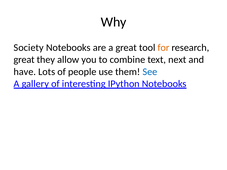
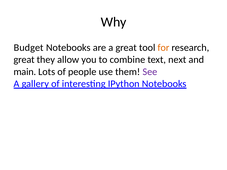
Society: Society -> Budget (29, 48)
have: have -> main (25, 72)
See colour: blue -> purple (150, 72)
